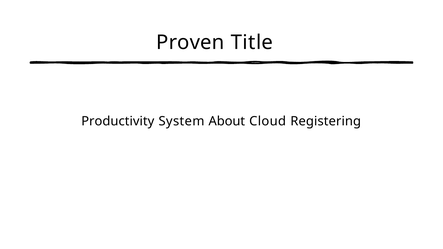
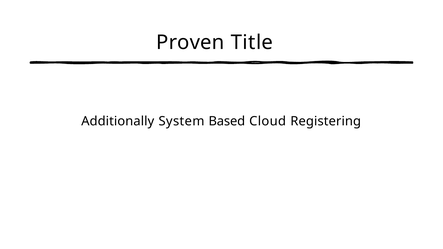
Productivity: Productivity -> Additionally (118, 121)
About: About -> Based (227, 121)
